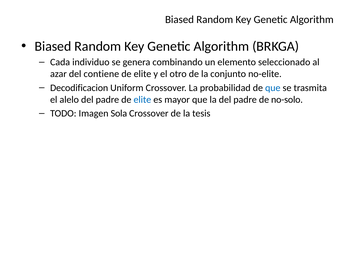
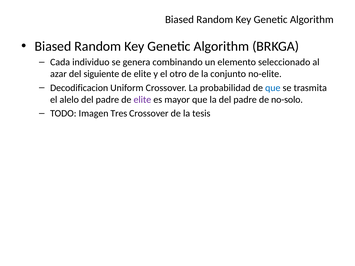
contiene: contiene -> siguiente (101, 74)
elite colour: blue -> purple (142, 100)
Sola: Sola -> Tres (119, 114)
